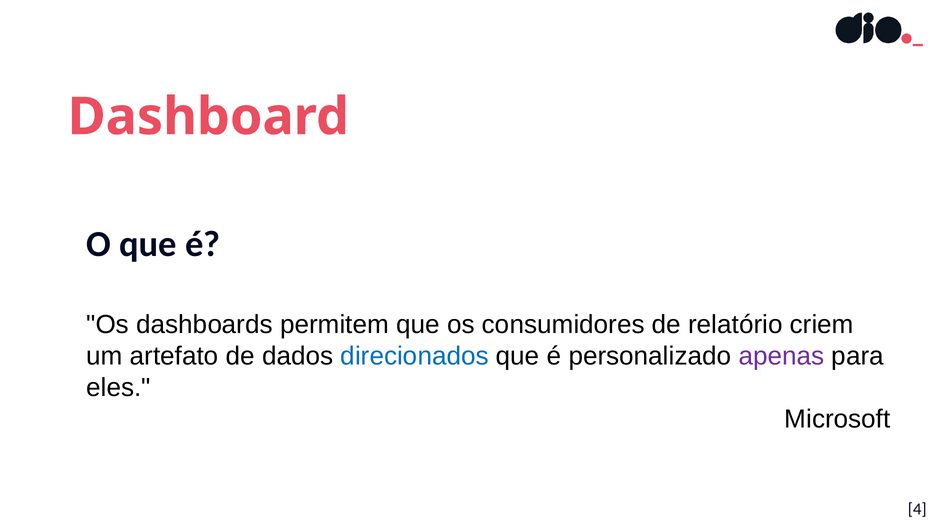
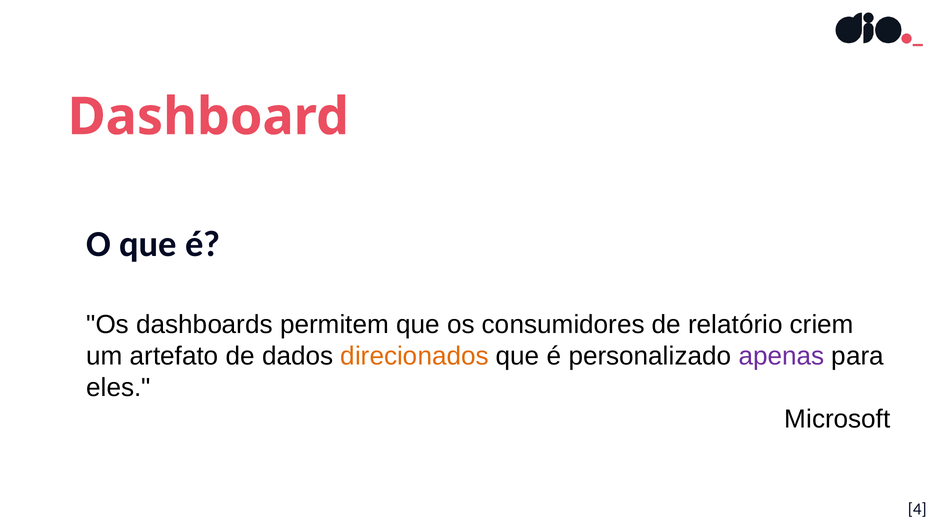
direcionados colour: blue -> orange (415, 356)
